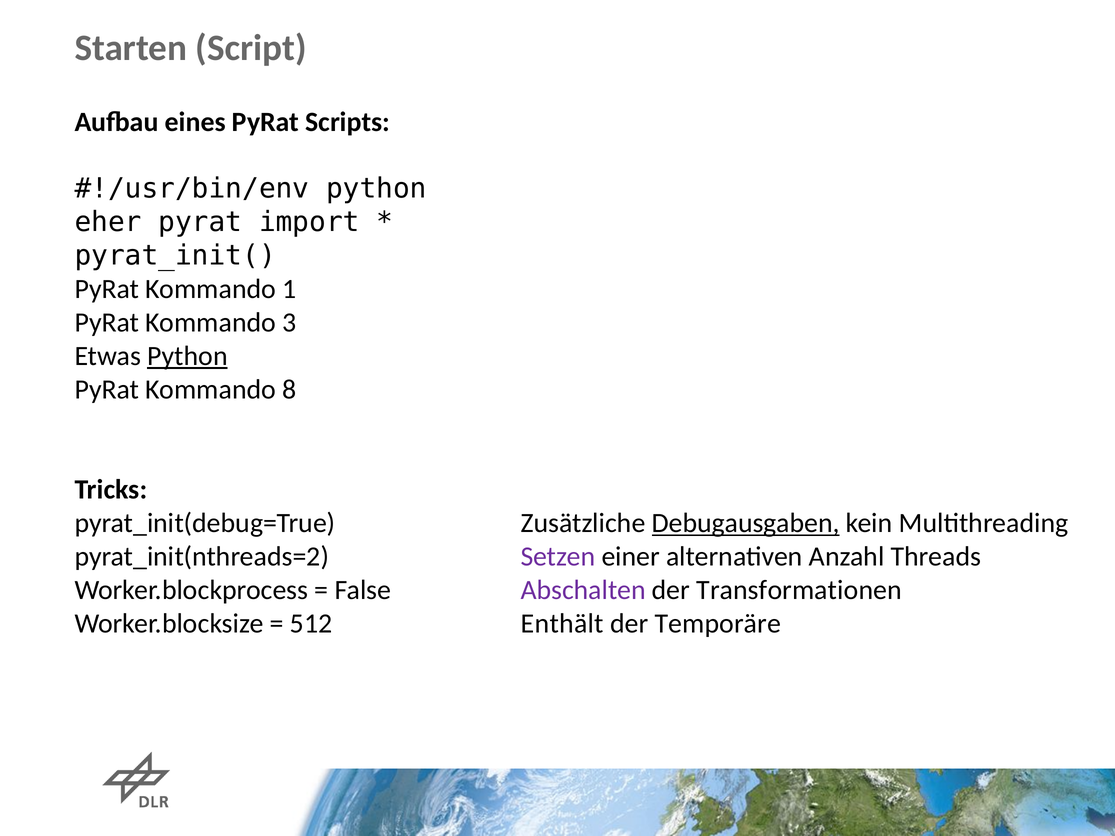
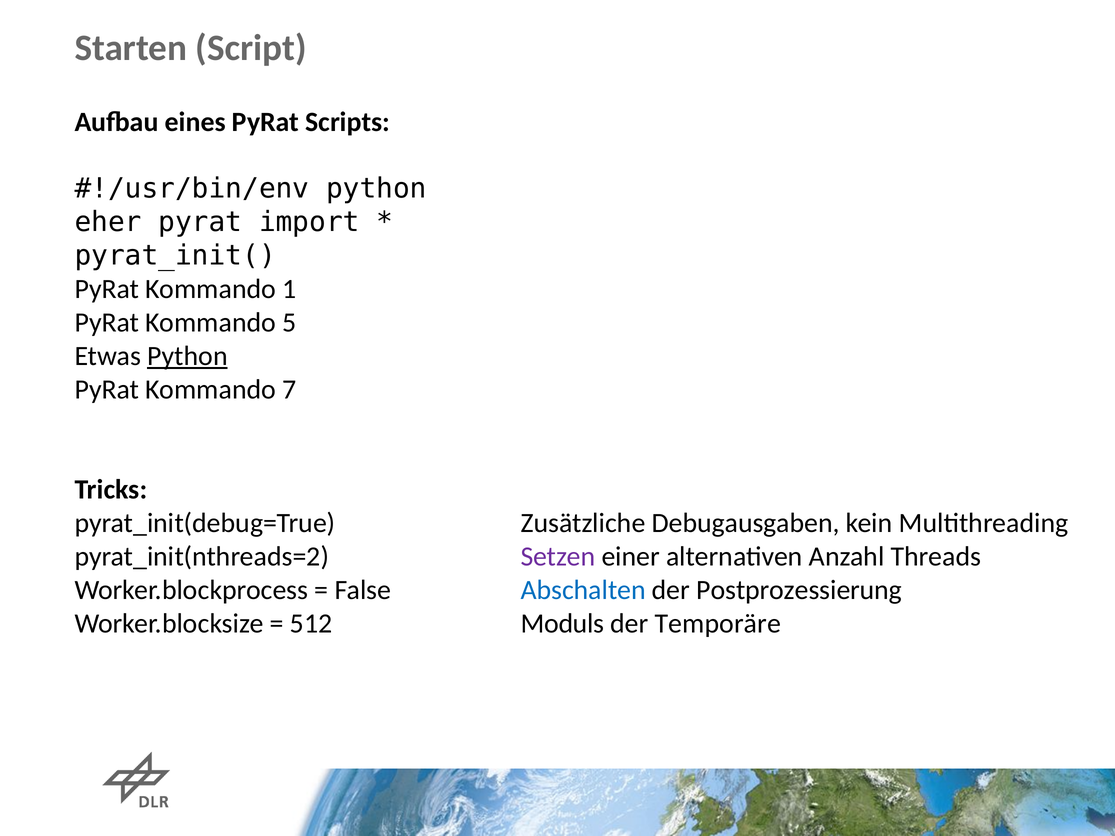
3: 3 -> 5 (289, 323)
8: 8 -> 7 (289, 390)
Debugausgaben underline: present -> none (746, 523)
Abschalten colour: purple -> blue (583, 590)
Transformationen: Transformationen -> Postprozessierung (799, 590)
Enthält: Enthält -> Moduls (562, 624)
